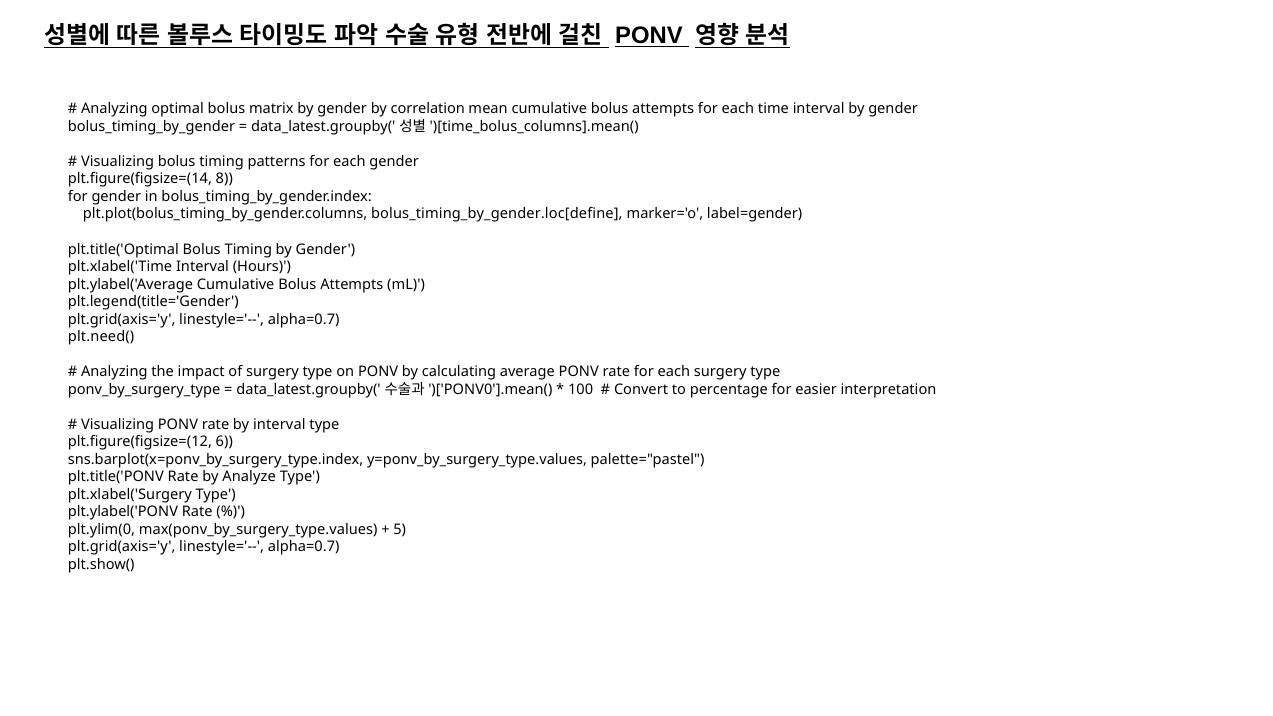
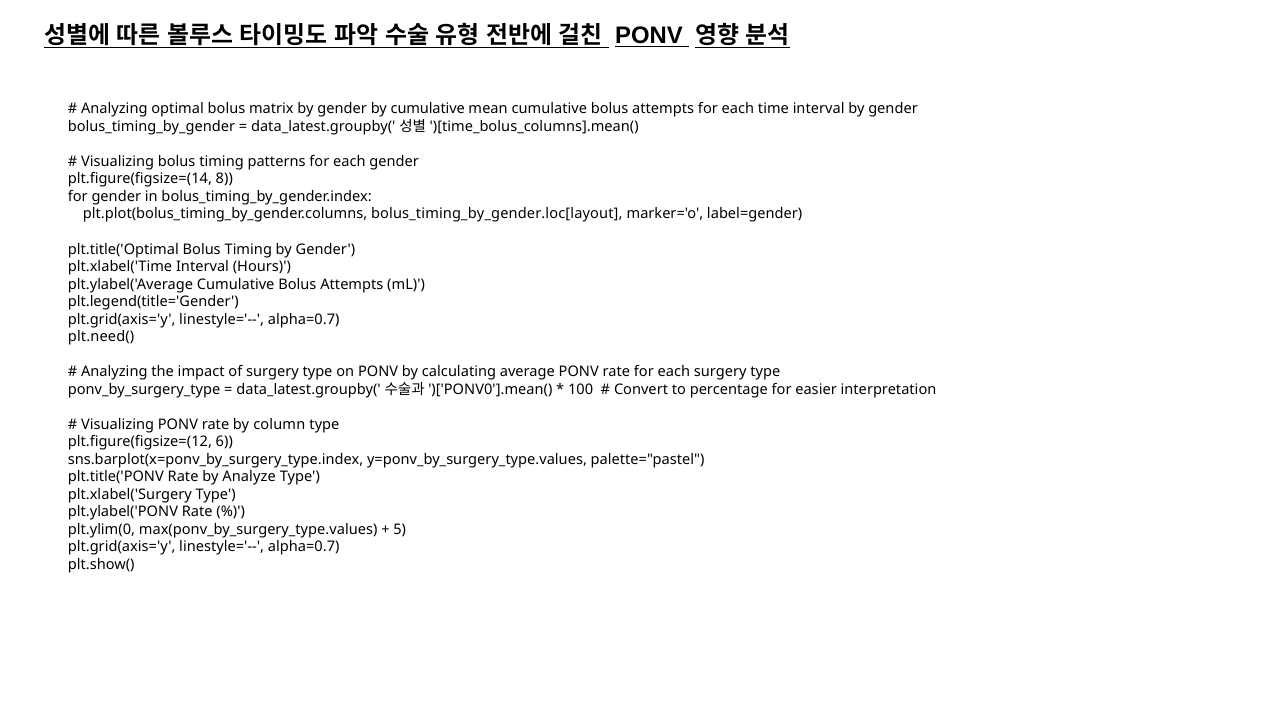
by correlation: correlation -> cumulative (428, 109)
bolus_timing_by_gender.loc[define: bolus_timing_by_gender.loc[define -> bolus_timing_by_gender.loc[layout (497, 214)
by interval: interval -> column (279, 424)
